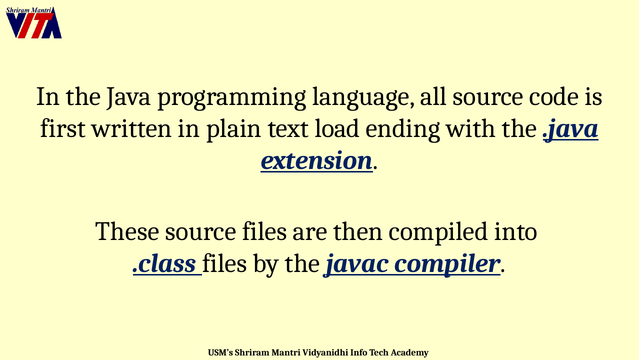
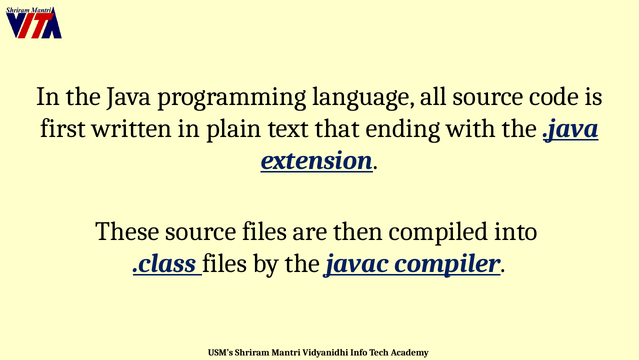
load: load -> that (337, 128)
